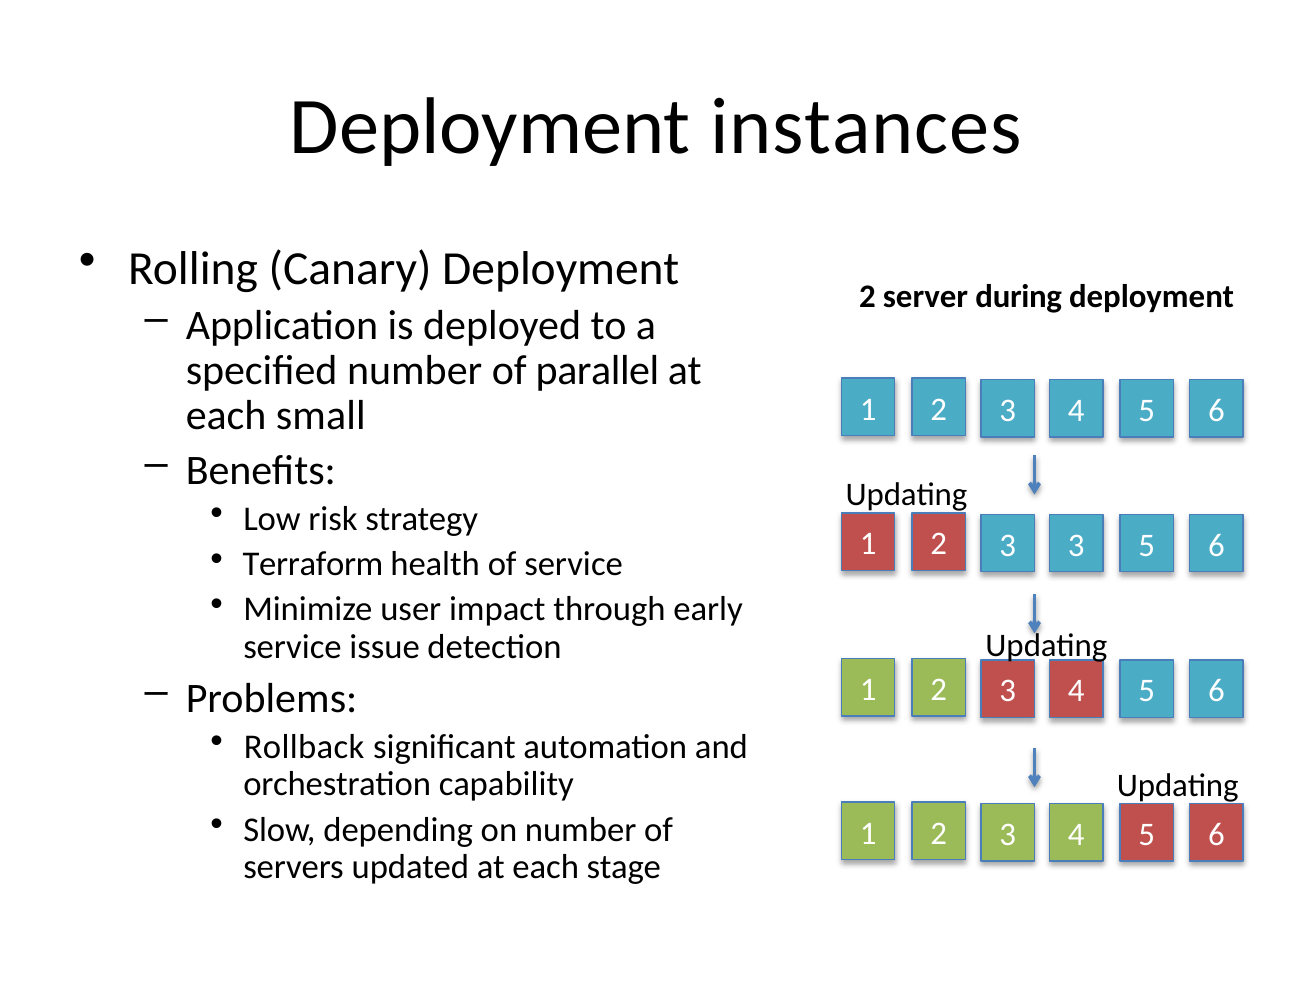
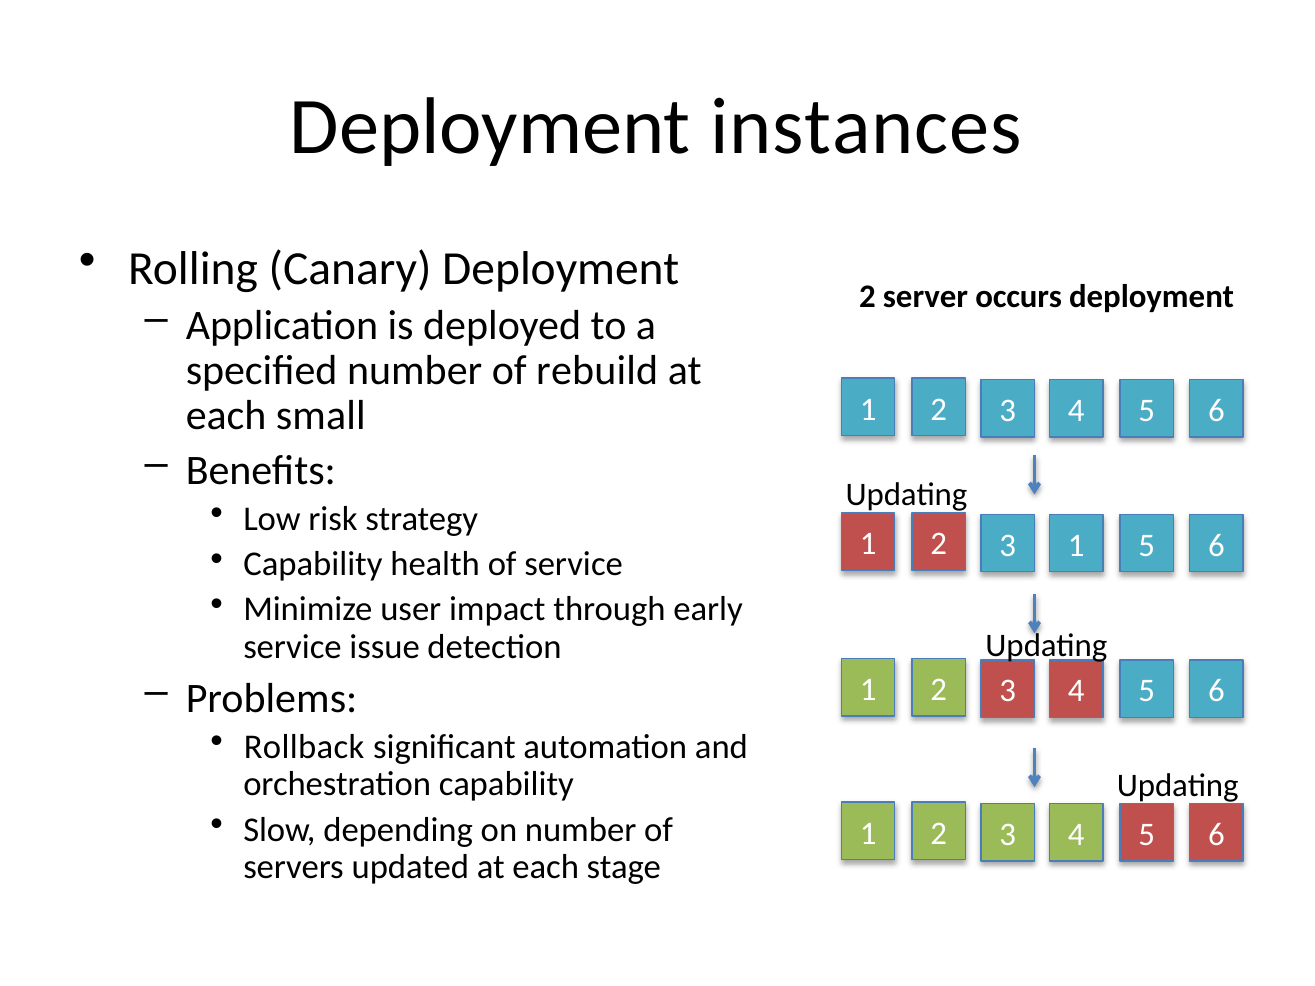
during: during -> occurs (1019, 297)
parallel: parallel -> rebuild (597, 371)
3 3: 3 -> 1 (1076, 545)
Terraform: Terraform -> Capability (313, 564)
